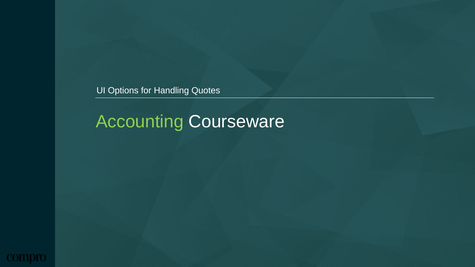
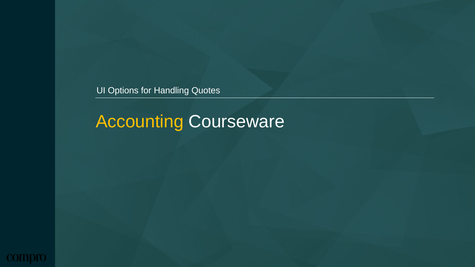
Accounting colour: light green -> yellow (140, 122)
